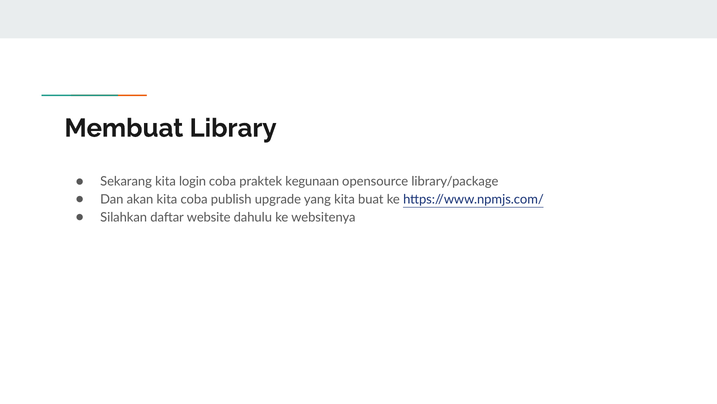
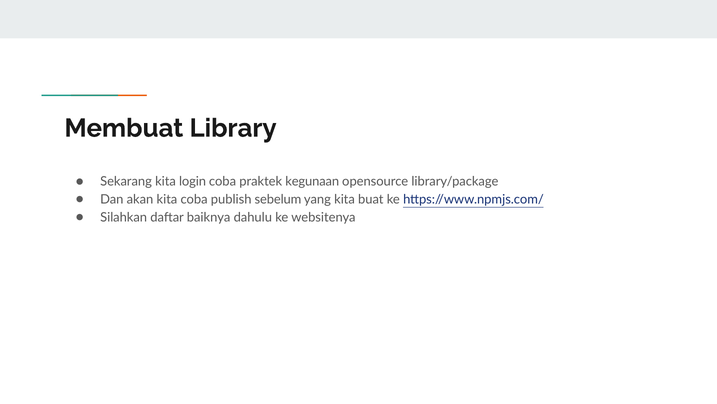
upgrade: upgrade -> sebelum (278, 199)
website: website -> baiknya (209, 217)
